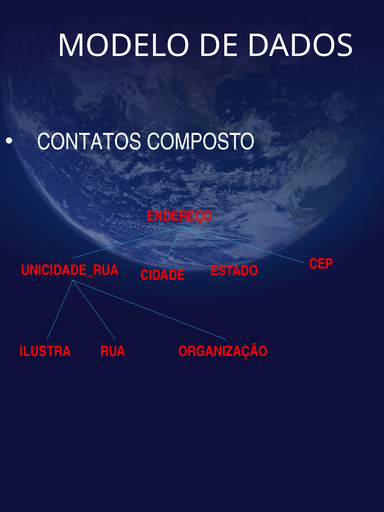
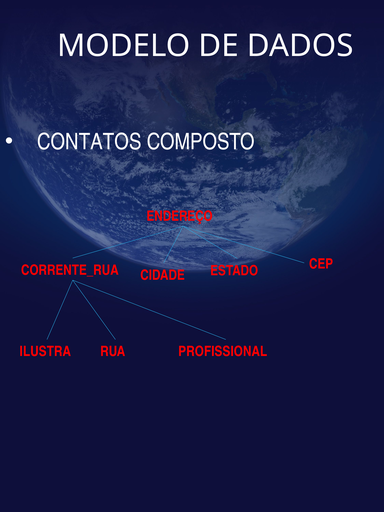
UNICIDADE_RUA: UNICIDADE_RUA -> CORRENTE_RUA (70, 270)
ORGANIZAÇÃO: ORGANIZAÇÃO -> PROFISSIONAL (223, 352)
